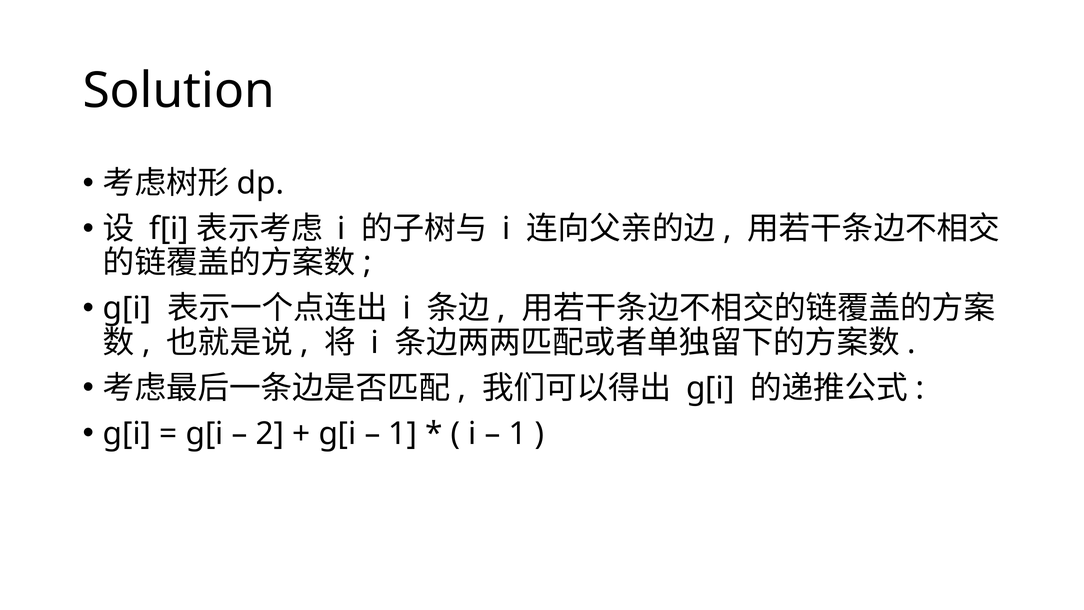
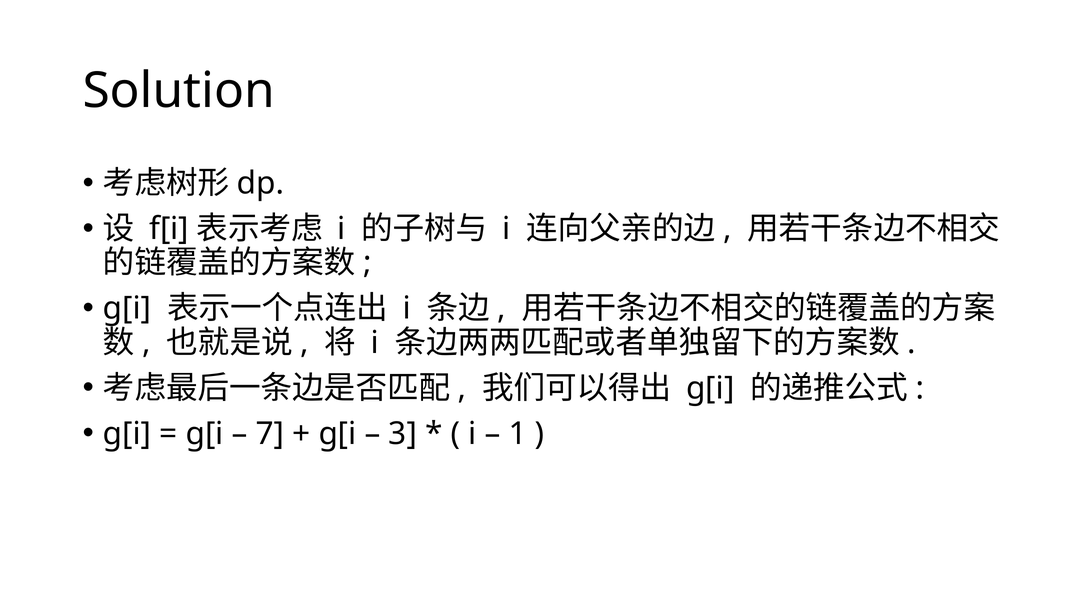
2: 2 -> 7 (270, 433)
1: 1 -> 3 (403, 433)
